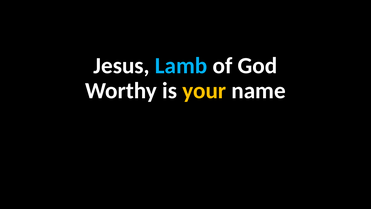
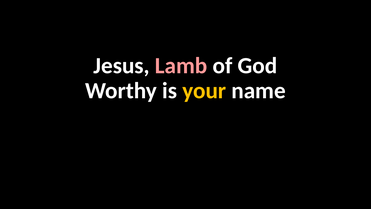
Lamb colour: light blue -> pink (181, 66)
